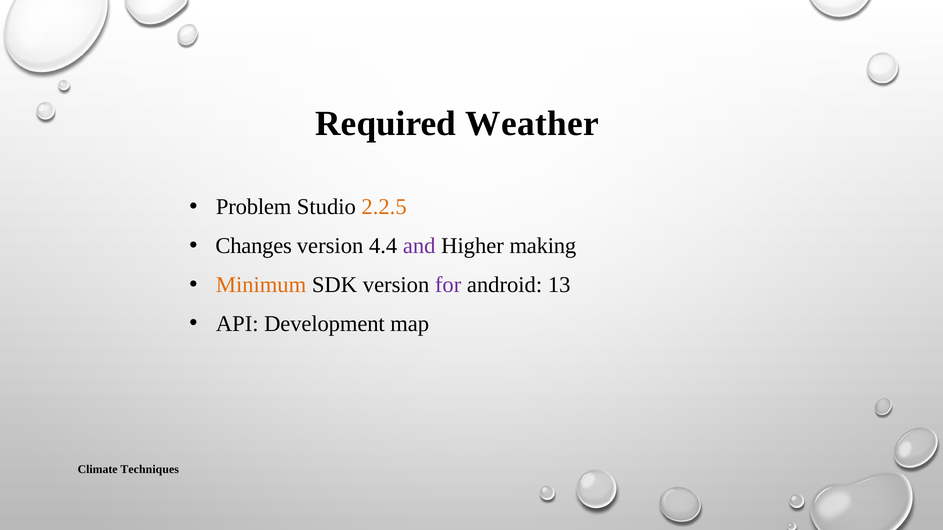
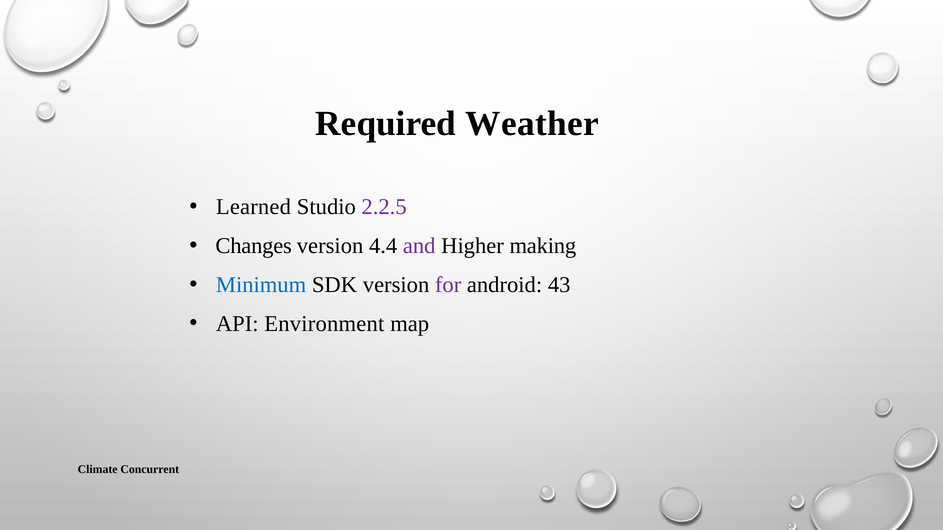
Problem: Problem -> Learned (253, 207)
2.2.5 colour: orange -> purple (384, 207)
Minimum colour: orange -> blue (261, 285)
13: 13 -> 43 (559, 285)
Development: Development -> Environment (324, 324)
Techniques: Techniques -> Concurrent (150, 470)
